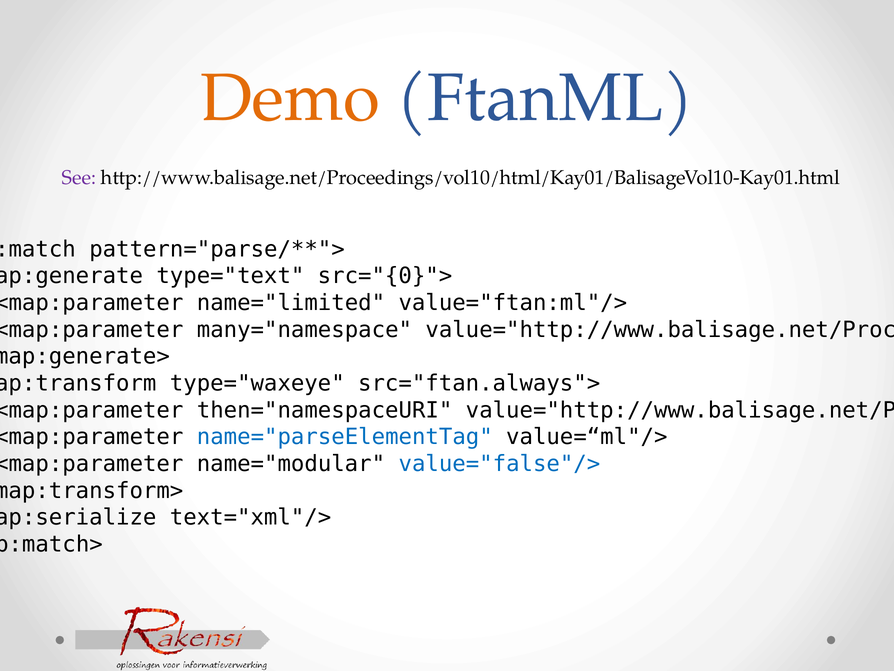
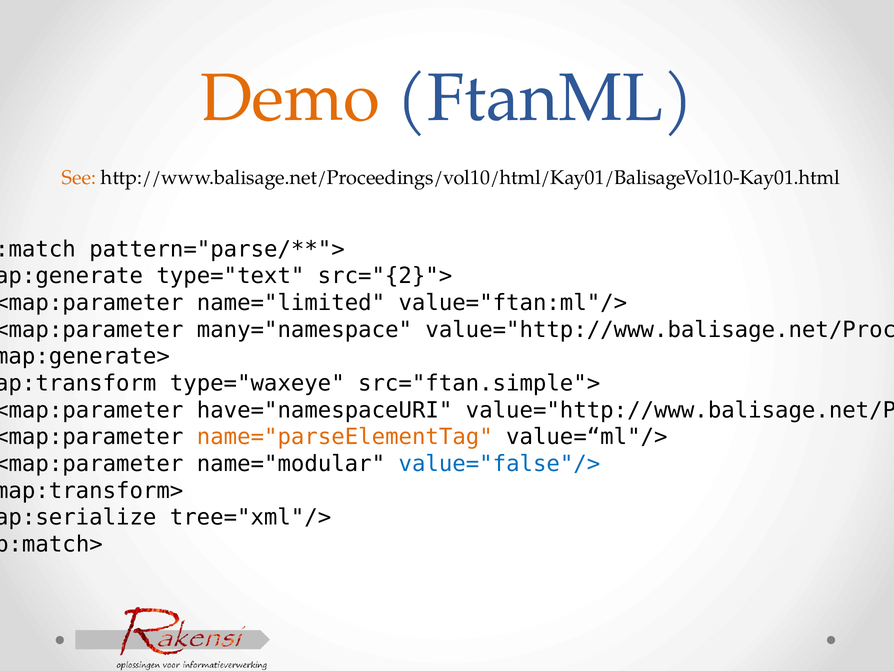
See colour: purple -> orange (79, 177)
src="{0}">: src="{0}"> -> src="{2}"> (385, 276)
src="ftan.always">: src="ftan.always"> -> src="ftan.simple"> (479, 383)
then="namespaceURI: then="namespaceURI -> have="namespaceURI (325, 410)
name="parseElementTag colour: blue -> orange (345, 437)
text="xml"/>: text="xml"/> -> tree="xml"/> (251, 517)
